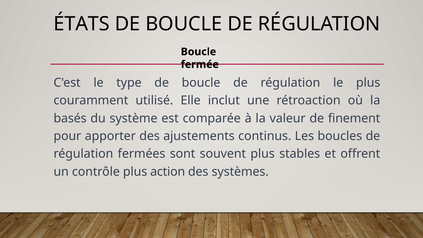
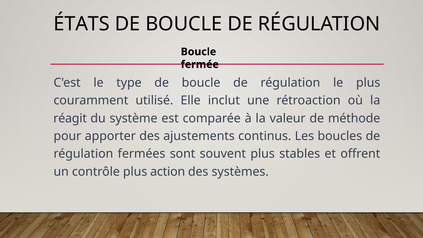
basés: basés -> réagit (70, 118)
finement: finement -> méthode (354, 118)
